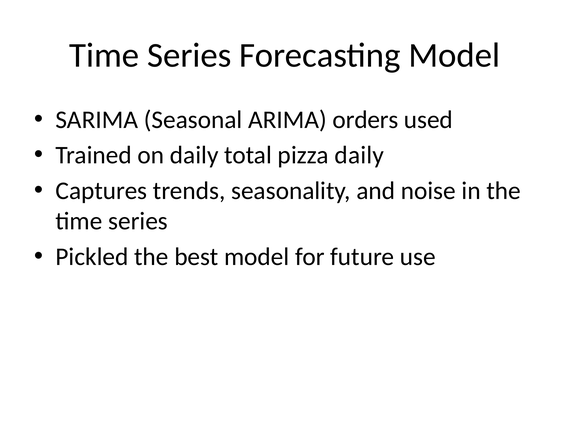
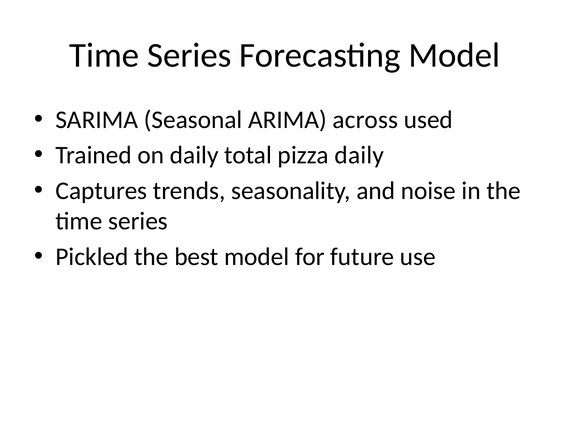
orders: orders -> across (365, 120)
